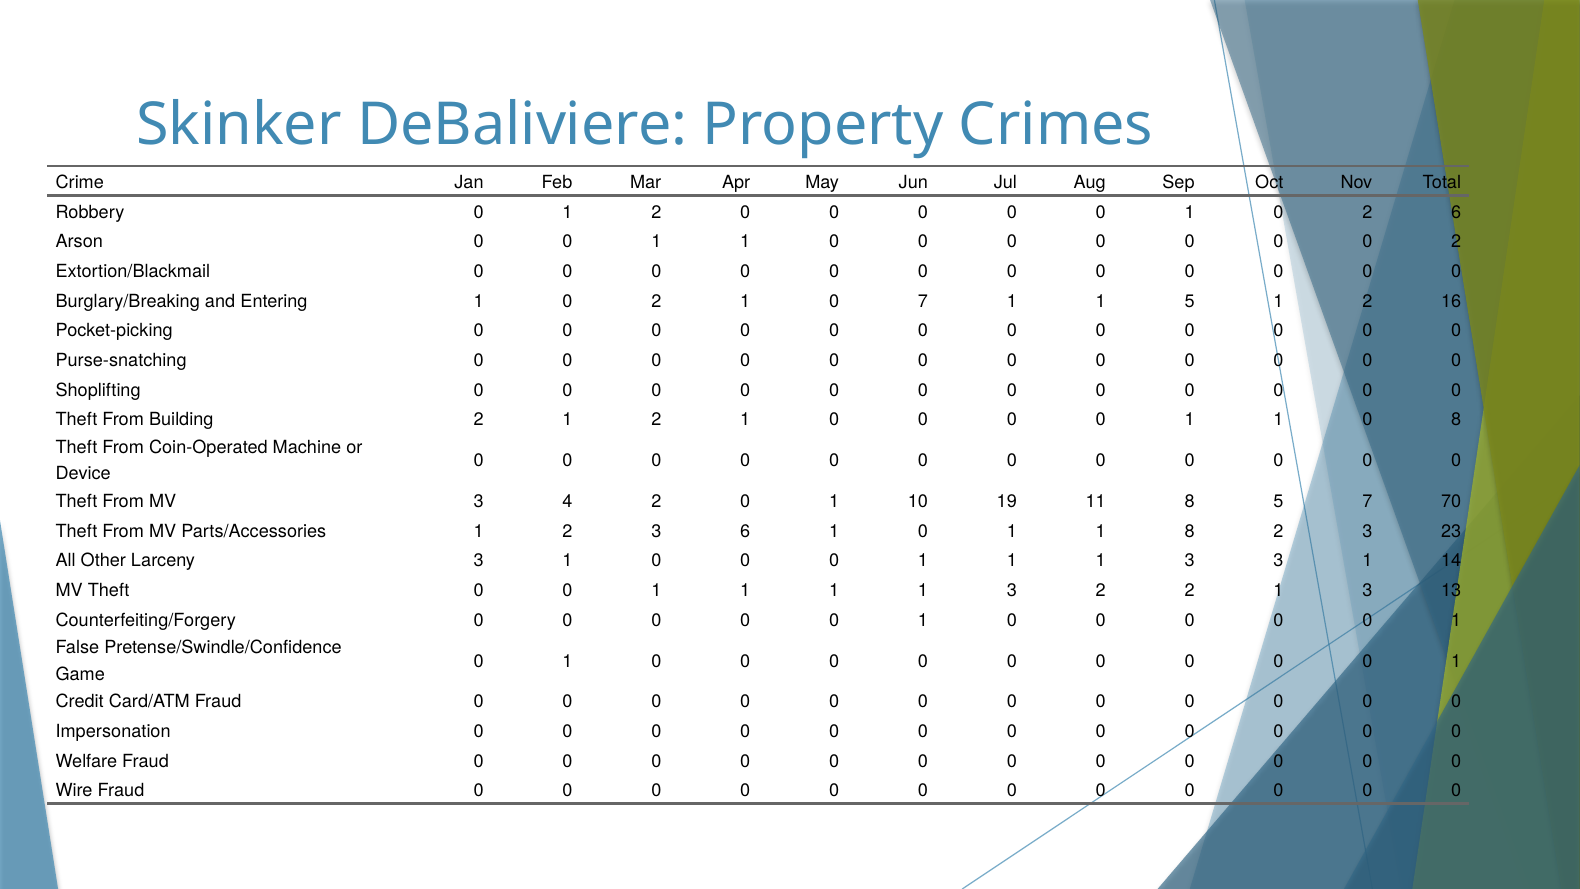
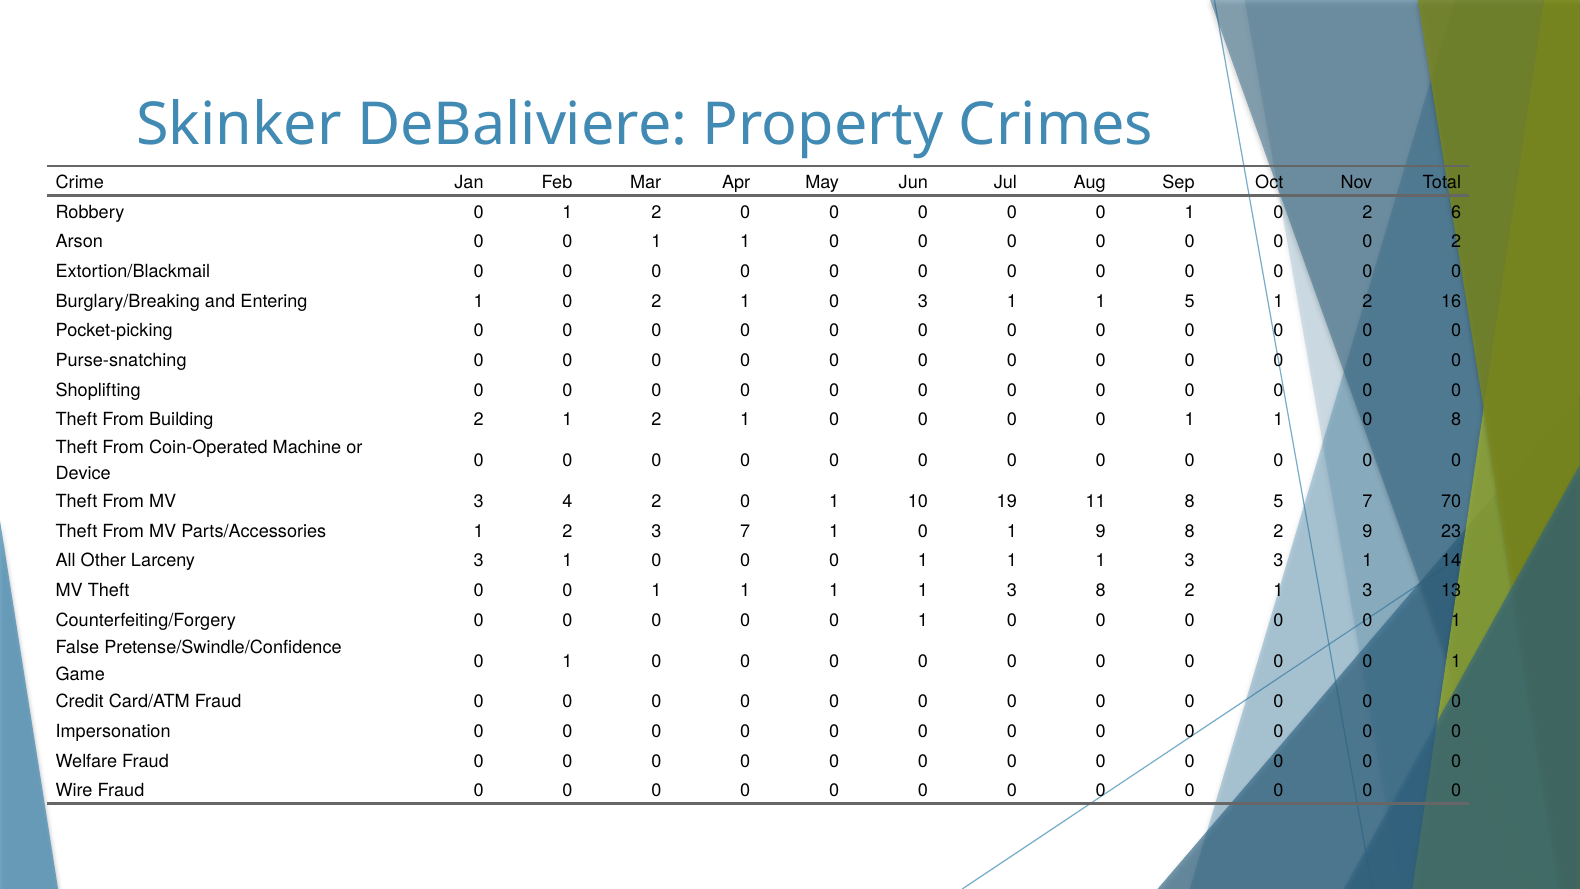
0 7: 7 -> 3 (923, 301)
3 6: 6 -> 7 (745, 531)
1 0 1 1: 1 -> 9 (1101, 531)
8 2 3: 3 -> 9 (1367, 531)
3 2: 2 -> 8 (1101, 590)
